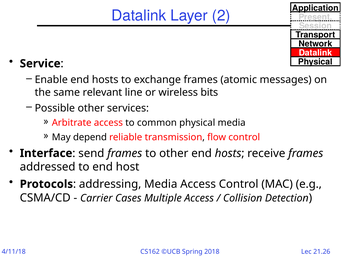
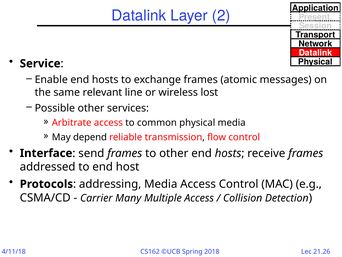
bits: bits -> lost (209, 92)
Cases: Cases -> Many (128, 198)
